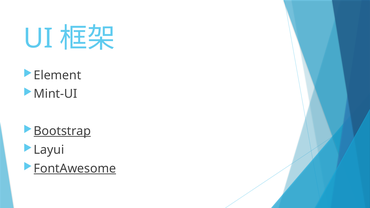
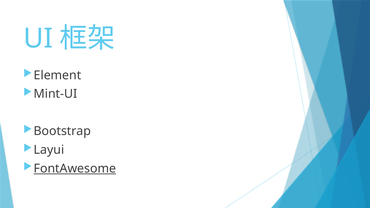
Bootstrap underline: present -> none (62, 131)
